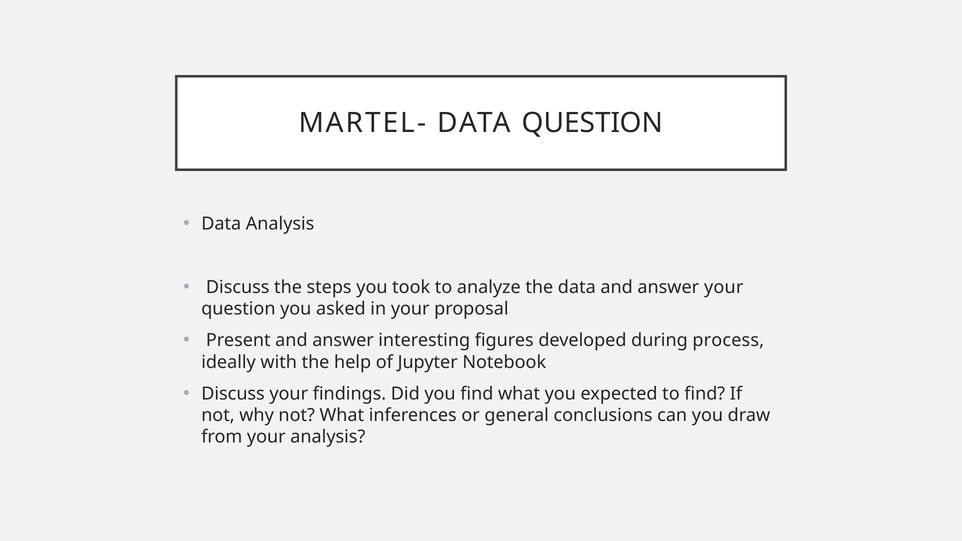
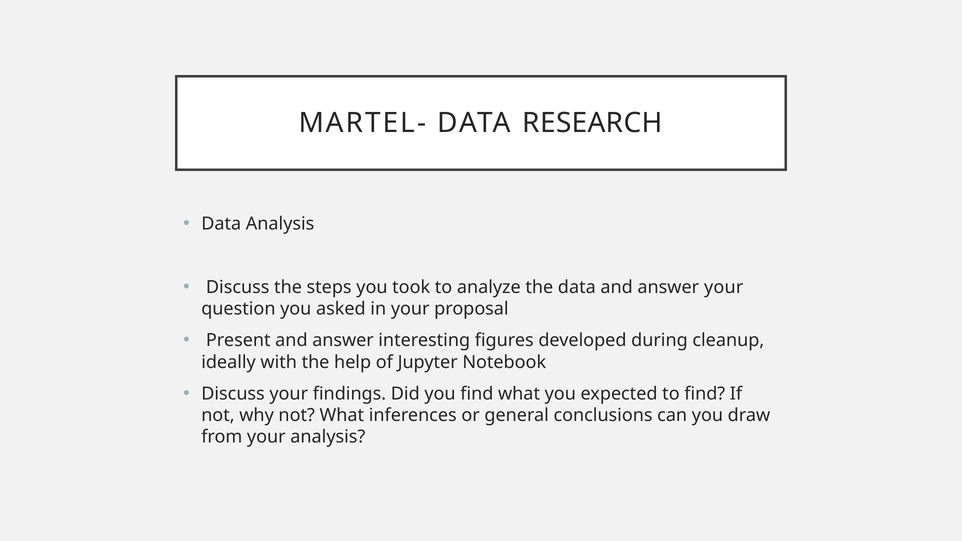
DATA QUESTION: QUESTION -> RESEARCH (592, 123)
process: process -> cleanup (728, 341)
